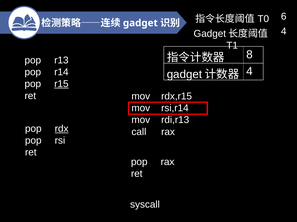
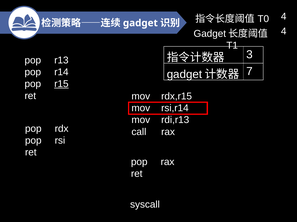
6: 6 -> 4 (284, 16)
8: 8 -> 3 (249, 55)
4: 4 -> 7 (249, 72)
rdx underline: present -> none (62, 129)
